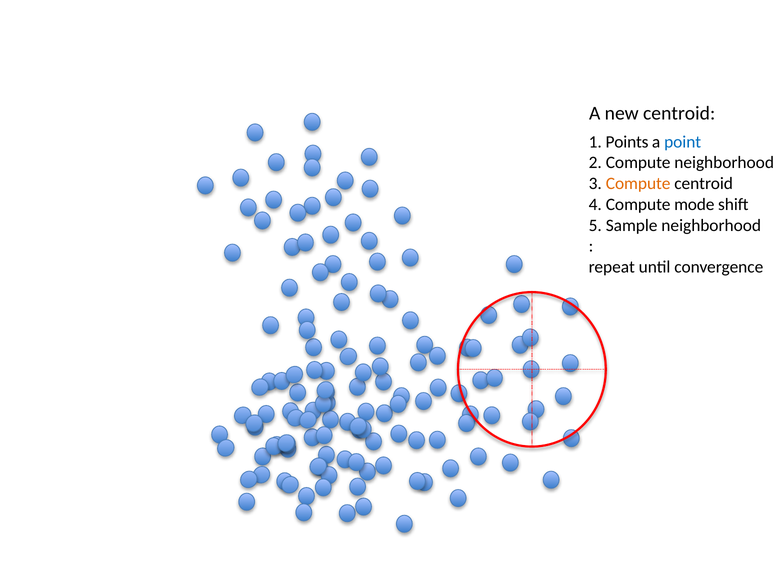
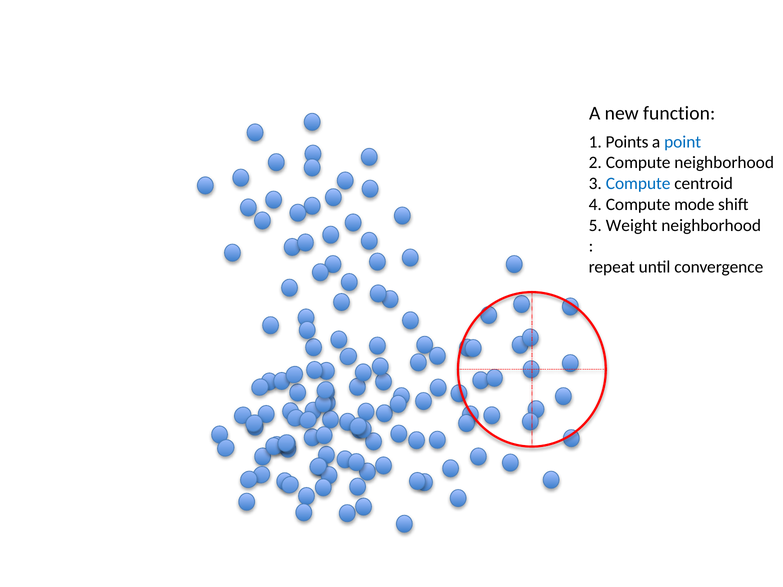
new centroid: centroid -> function (679, 113)
Compute colour: orange -> blue (638, 184)
Sample: Sample -> Weight (632, 225)
